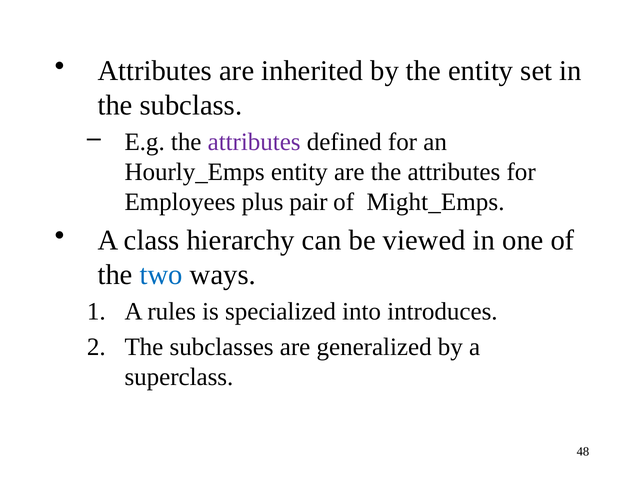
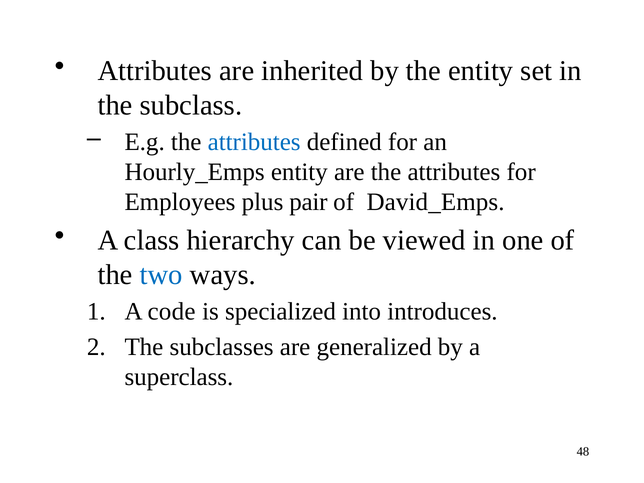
attributes colour: purple -> blue (254, 142)
Might_Emps: Might_Emps -> David_Emps (436, 202)
rules: rules -> code (172, 312)
